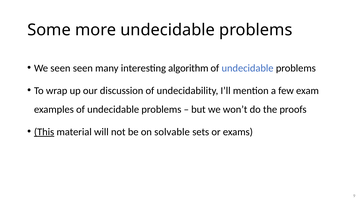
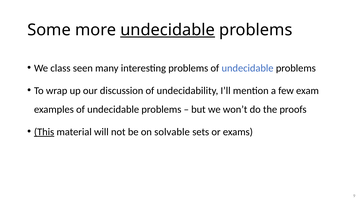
undecidable underline: none -> present (168, 30)
We seen: seen -> class (60, 68)
interesting algorithm: algorithm -> problems (188, 68)
